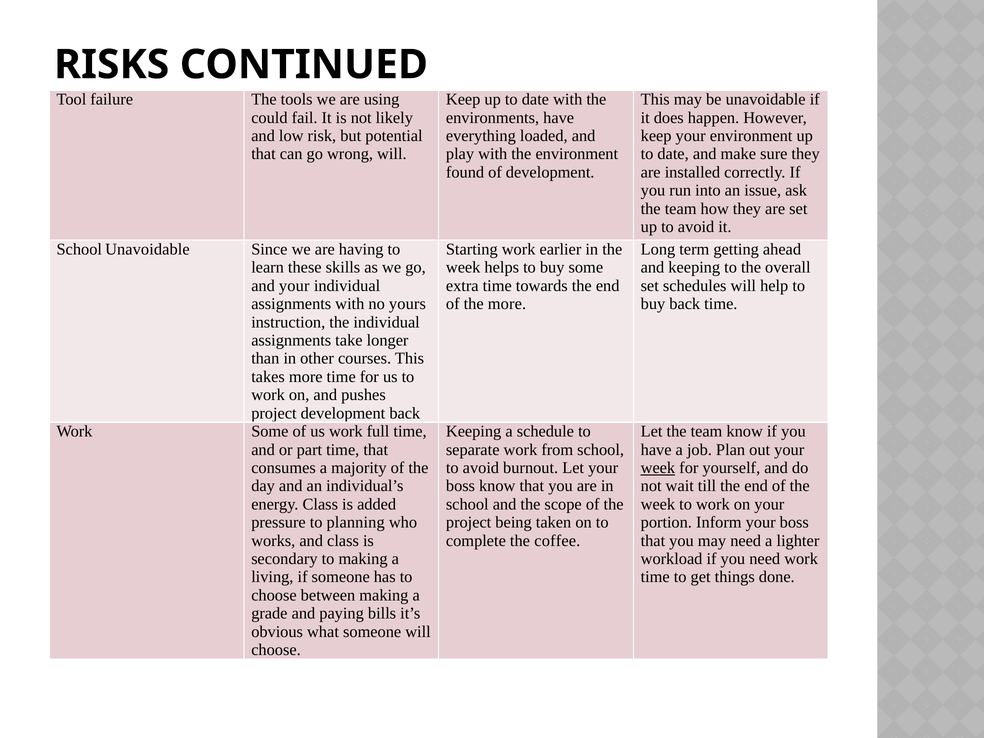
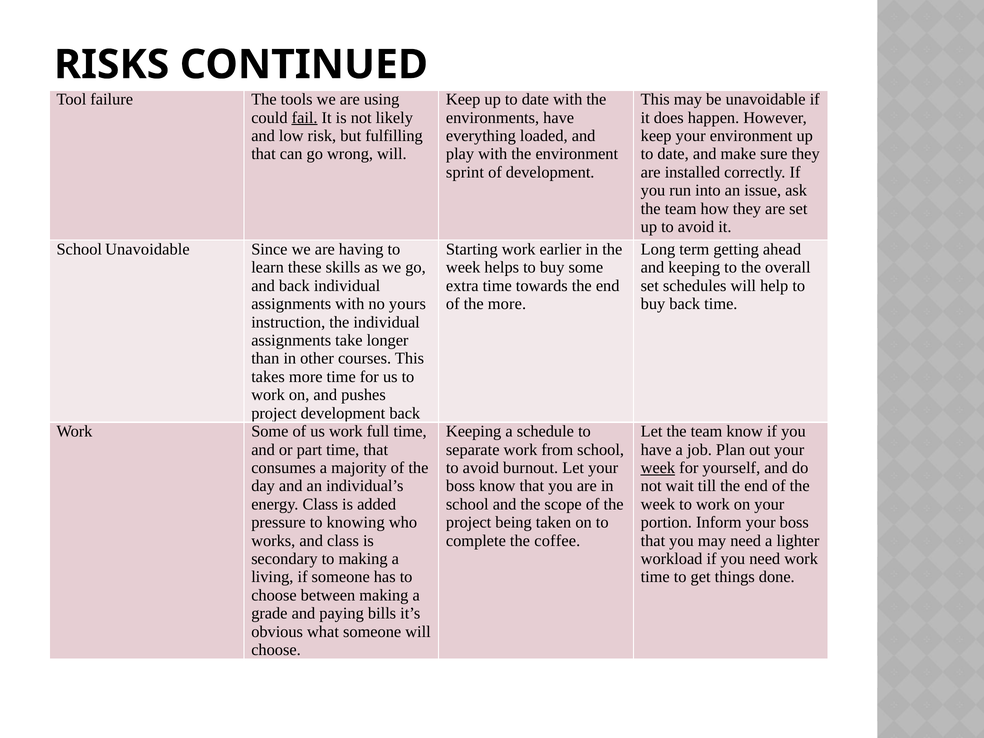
fail underline: none -> present (305, 118)
potential: potential -> fulfilling (394, 136)
found: found -> sprint (465, 172)
and your: your -> back (294, 286)
planning: planning -> knowing (356, 522)
